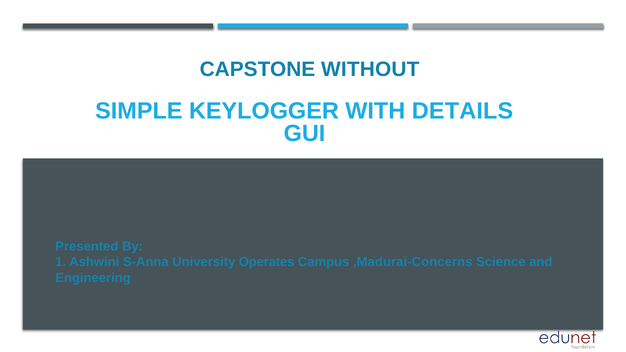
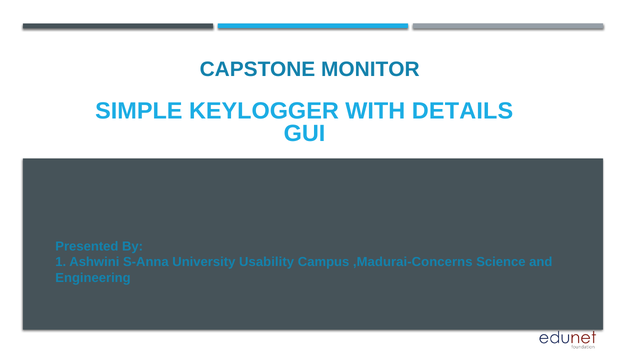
WITHOUT: WITHOUT -> MONITOR (370, 69)
Operates: Operates -> Usability (267, 262)
